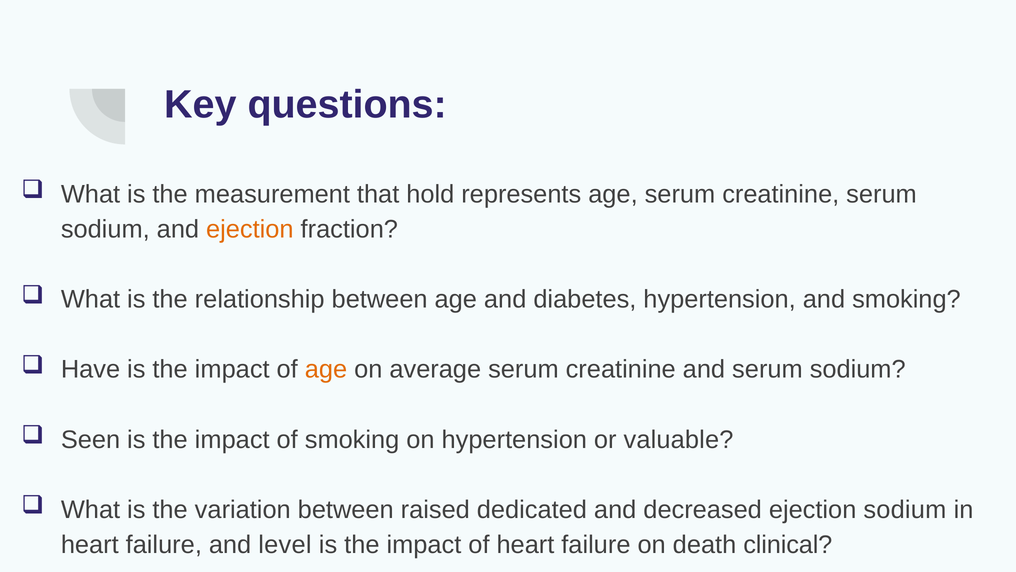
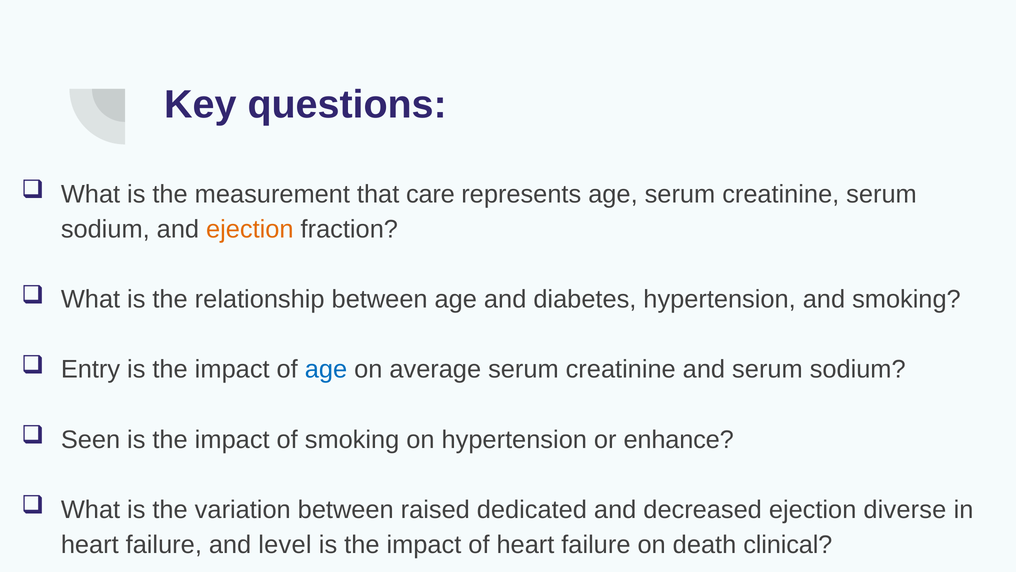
hold: hold -> care (430, 194)
Have: Have -> Entry (91, 369)
age colour: orange -> blue (326, 369)
valuable: valuable -> enhance (679, 439)
ejection sodium: sodium -> diverse (905, 509)
